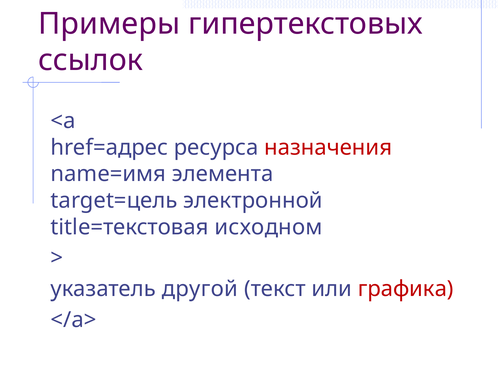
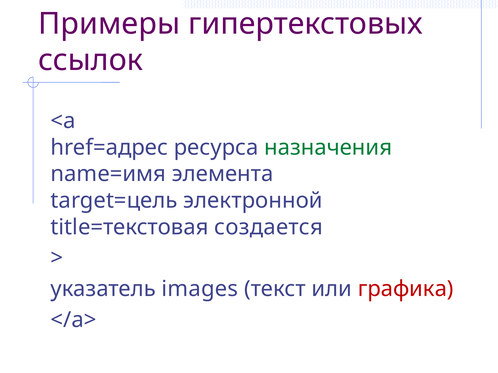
назначения colour: red -> green (328, 148)
исходном: исходном -> создается (269, 227)
другой: другой -> images (200, 289)
